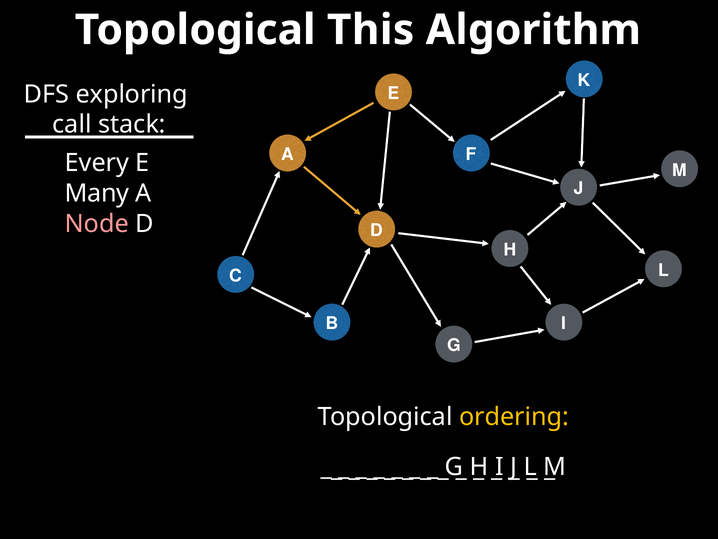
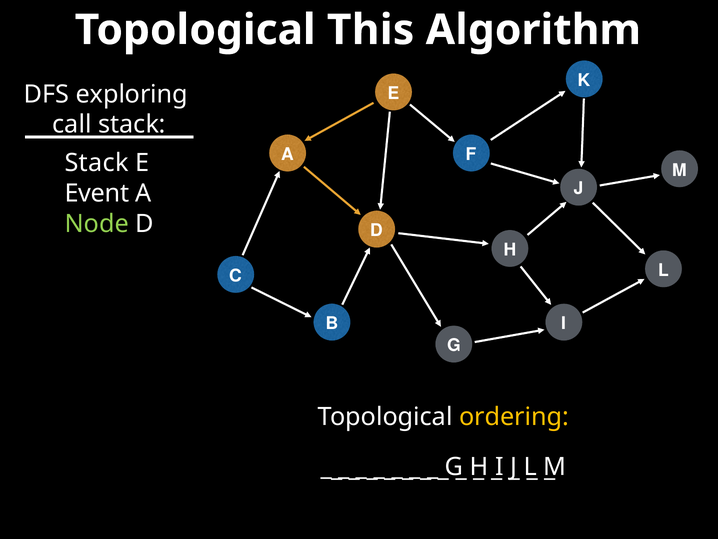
Every: Every -> Stack (97, 163)
Many: Many -> Event (97, 193)
Node colour: pink -> light green (97, 224)
